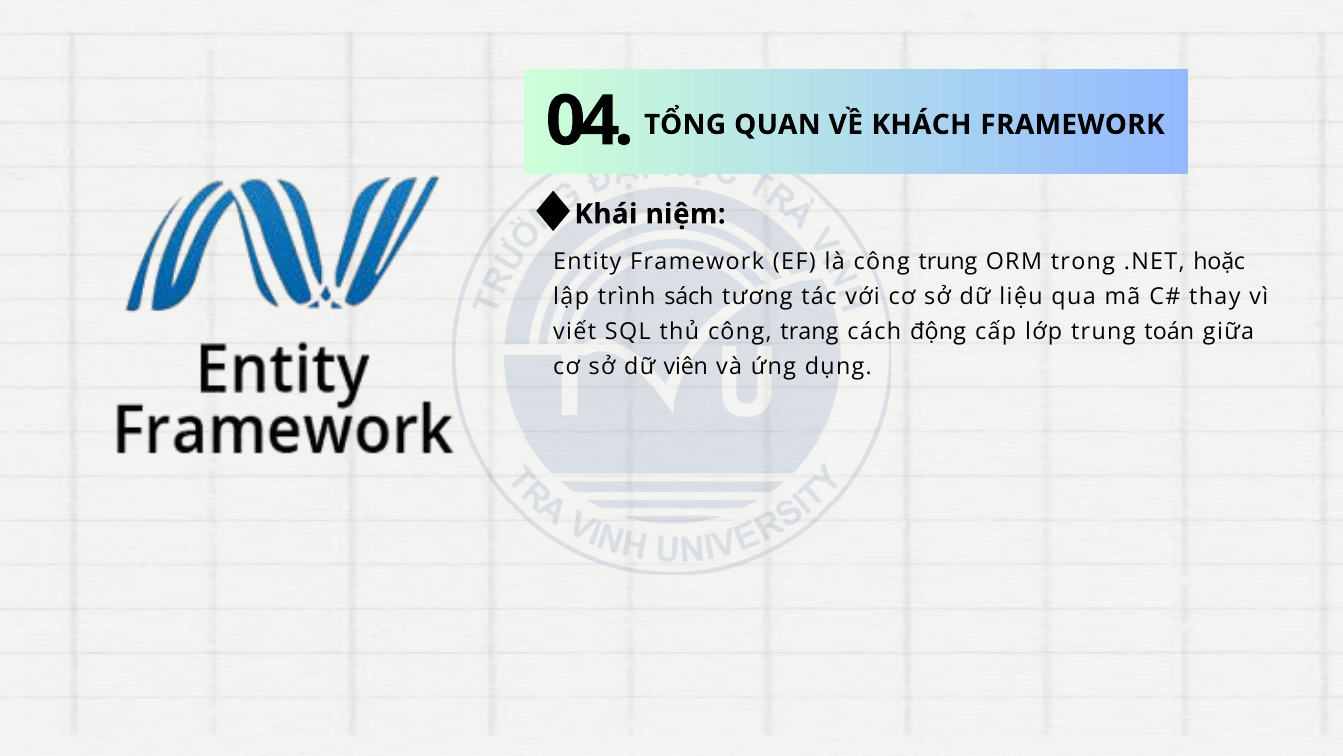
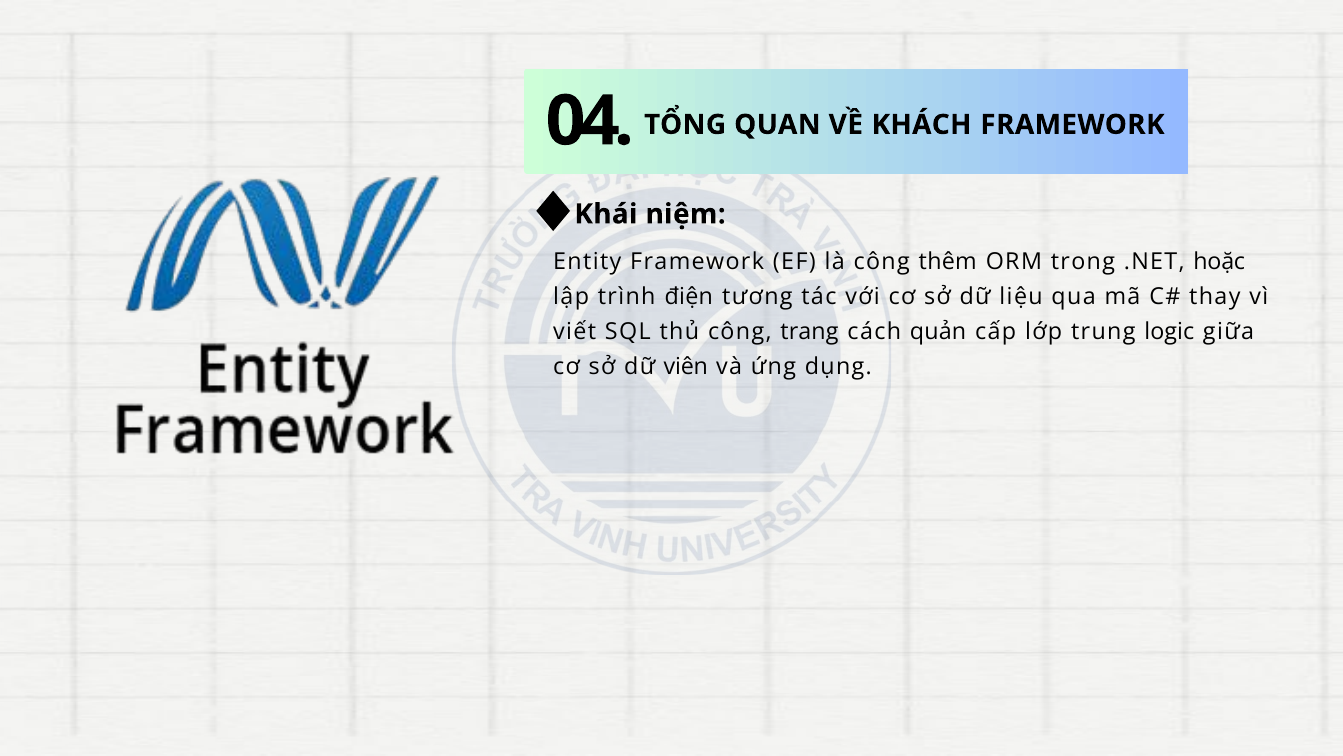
công trung: trung -> thêm (948, 261)
sách: sách -> điện (689, 296)
động: động -> quản (938, 331)
toán: toán -> logic (1169, 331)
